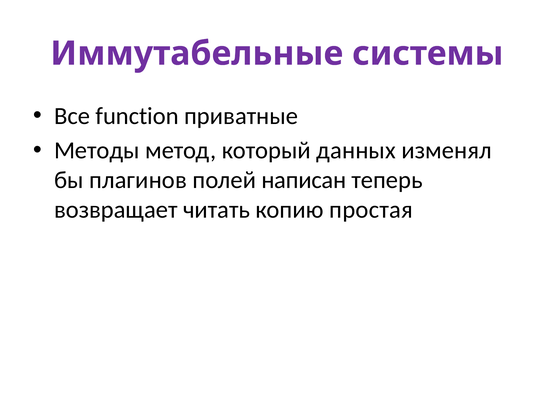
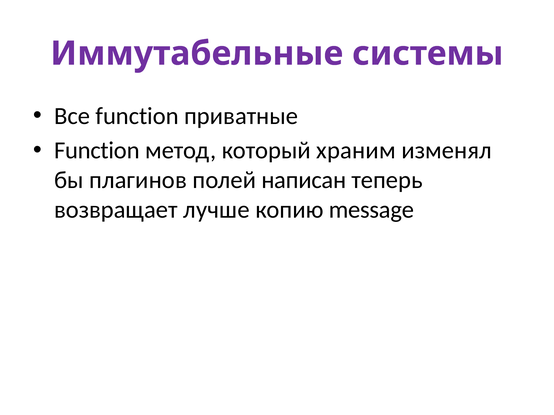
Методы: Методы -> Function (97, 151)
данных: данных -> храним (356, 151)
читать: читать -> лучше (216, 210)
простая: простая -> message (371, 210)
